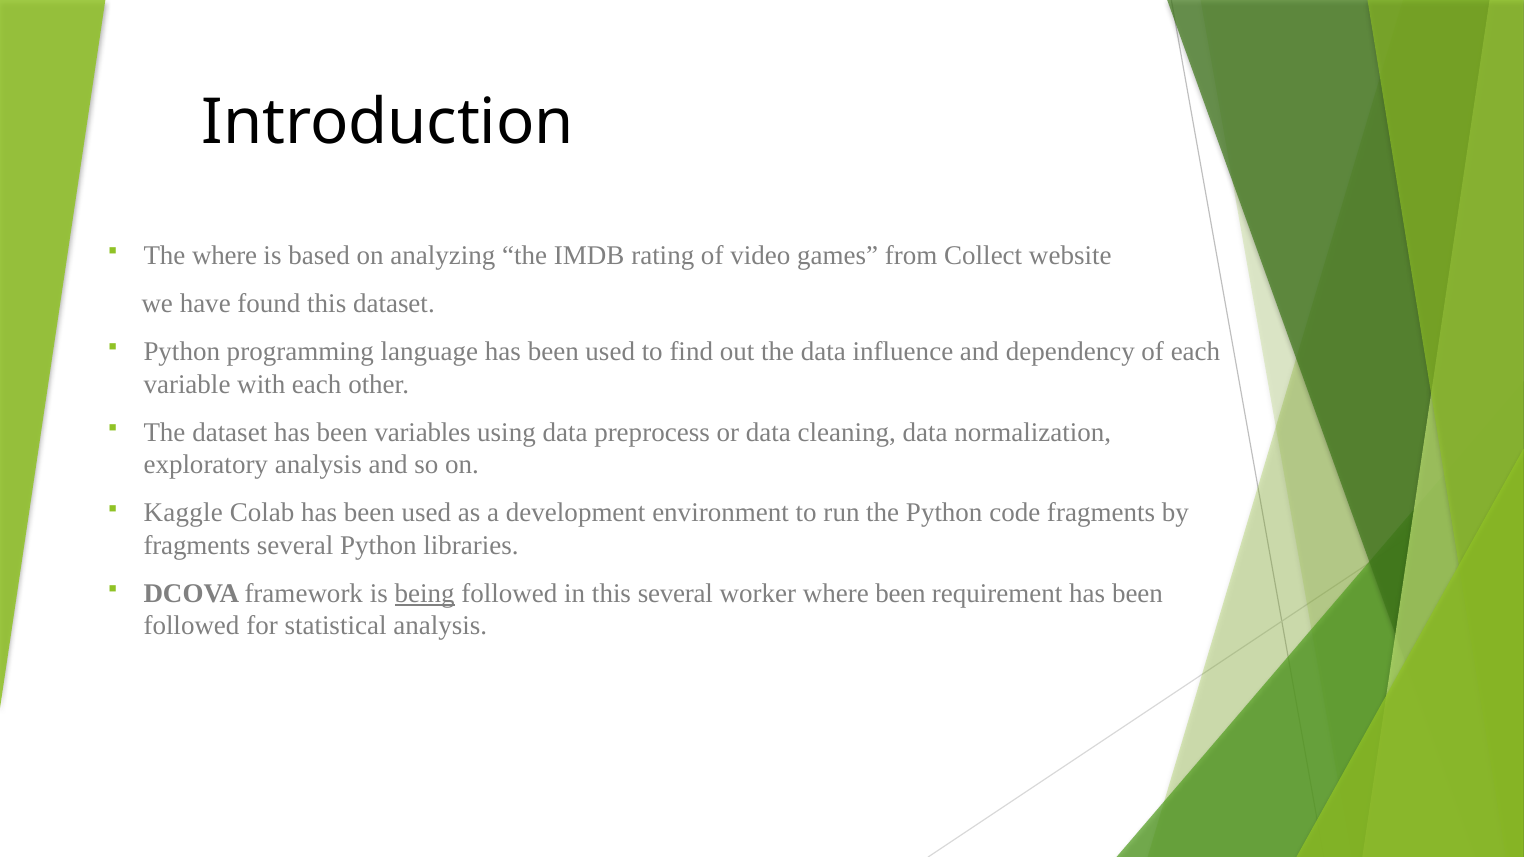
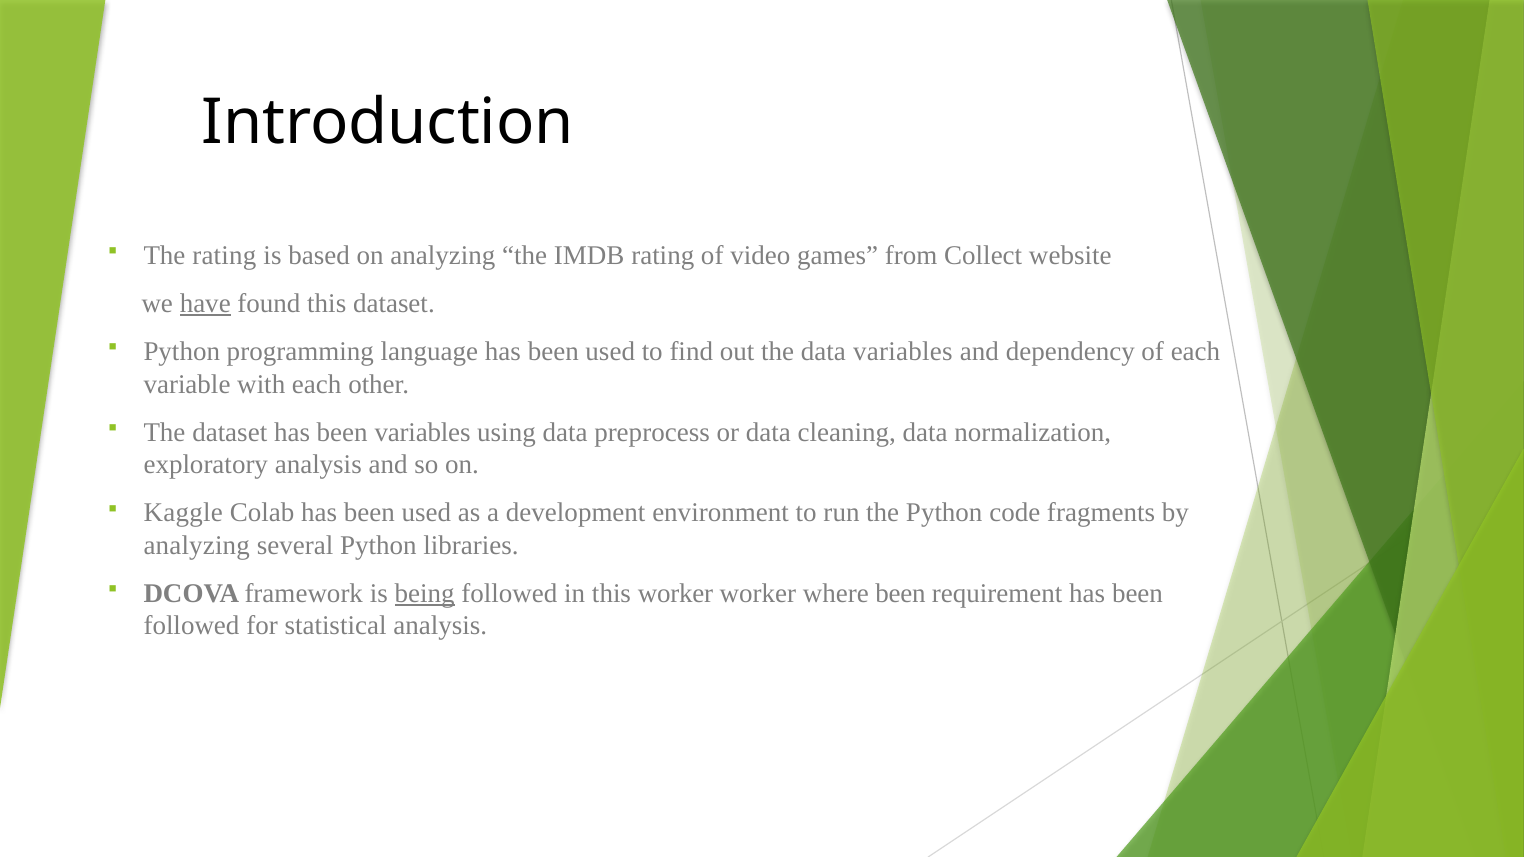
The where: where -> rating (224, 255)
have underline: none -> present (205, 304)
data influence: influence -> variables (903, 352)
fragments: fragments -> analyzing (197, 546)
this several: several -> worker (675, 594)
